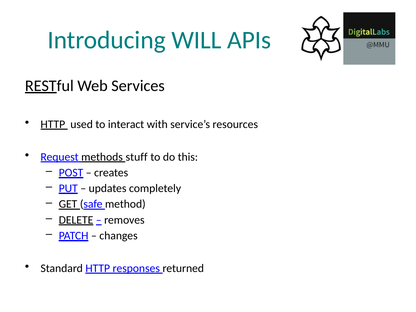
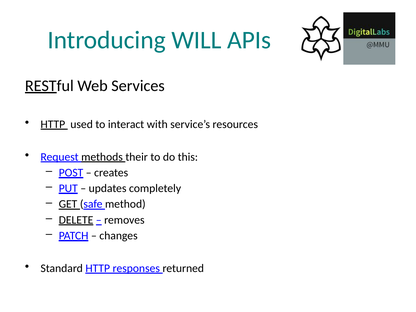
stuff: stuff -> their (137, 157)
